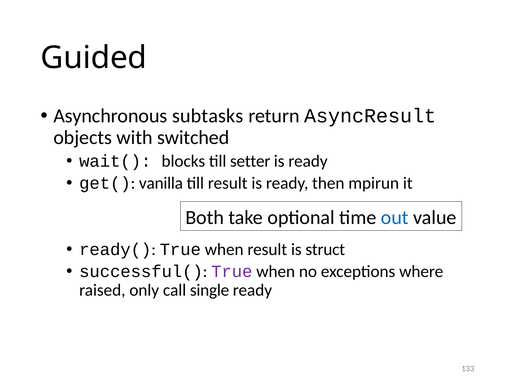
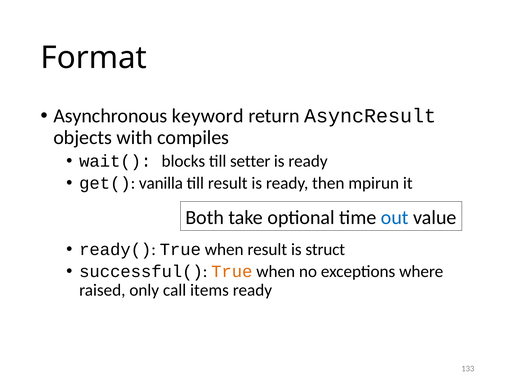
Guided: Guided -> Format (94, 58)
subtasks: subtasks -> keyword (208, 116)
switched: switched -> compiles (193, 138)
True colour: purple -> orange (232, 272)
single: single -> items (209, 290)
